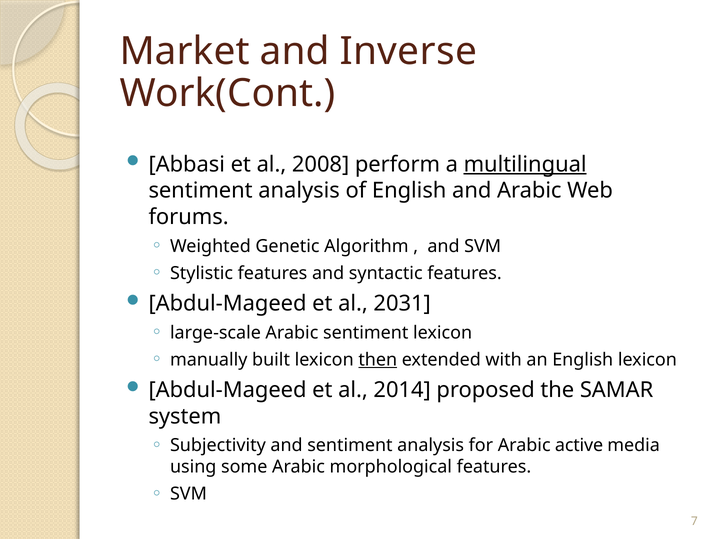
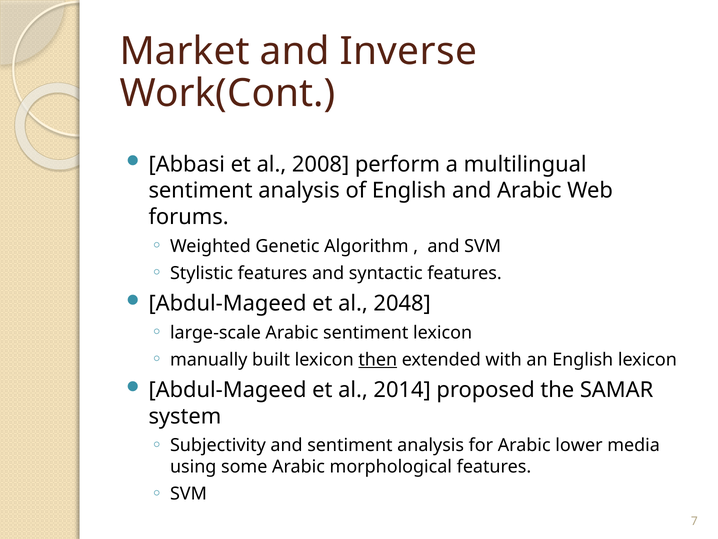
multilingual underline: present -> none (525, 164)
2031: 2031 -> 2048 (402, 303)
active: active -> lower (579, 445)
